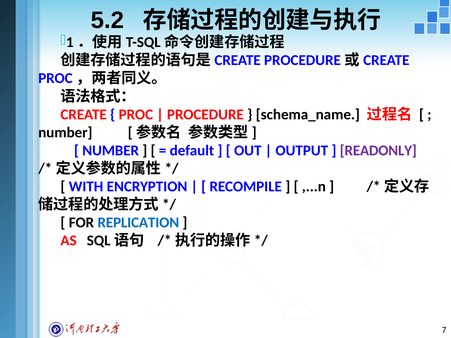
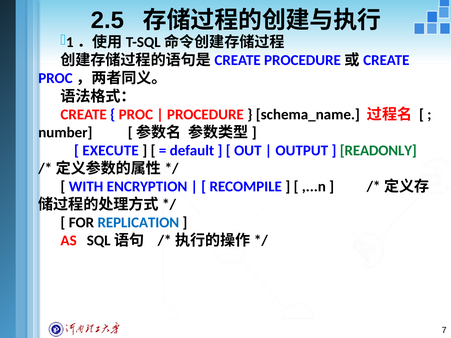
5.2: 5.2 -> 2.5 (107, 20)
NUMBER: NUMBER -> EXECUTE (111, 151)
READONLY colour: purple -> green (378, 151)
